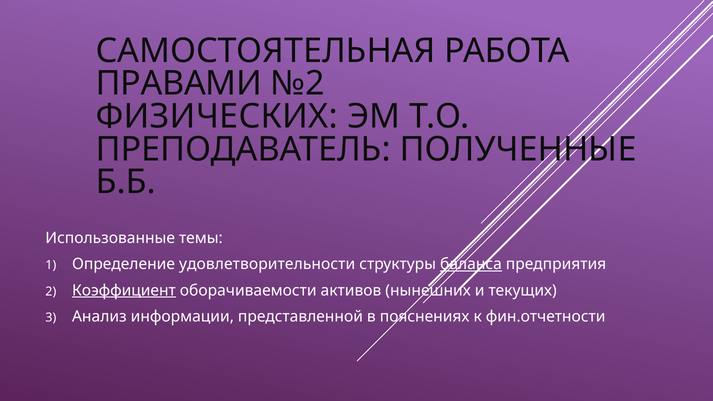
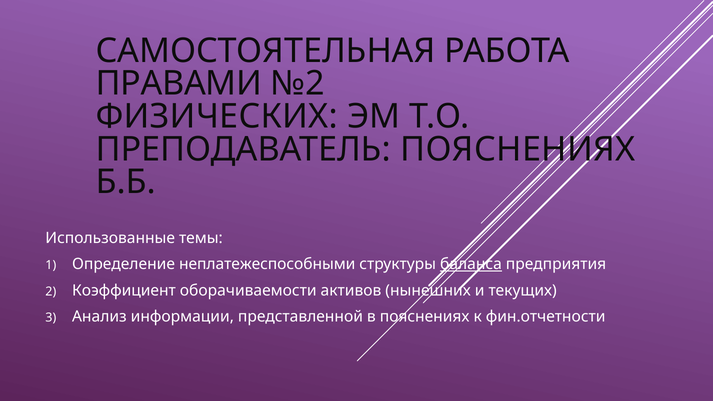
ПРЕПОДАВАТЕЛЬ ПОЛУЧЕННЫЕ: ПОЛУЧЕННЫЕ -> ПОЯСНЕНИЯХ (518, 149)
удовлетворительности: удовлетворительности -> неплатежеспособными (267, 264)
Коэффициент underline: present -> none (124, 290)
